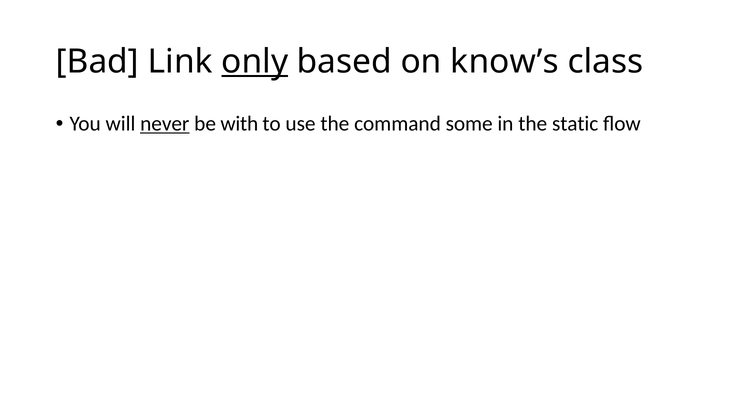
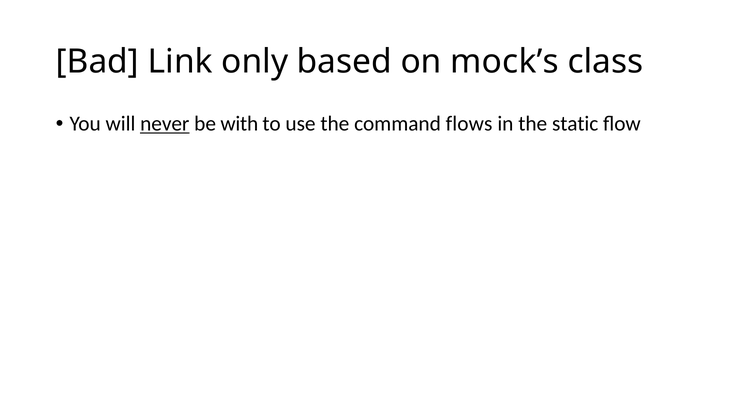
only underline: present -> none (255, 61)
know’s: know’s -> mock’s (505, 61)
some: some -> flows (469, 124)
